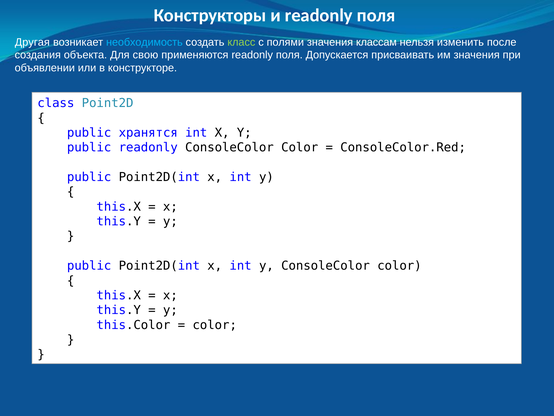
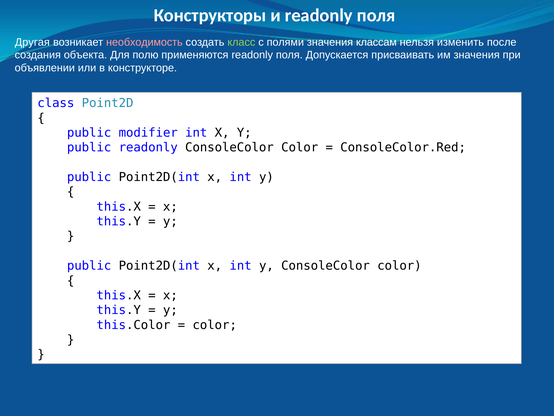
необходимость colour: light blue -> pink (144, 42)
свою: свою -> полю (146, 55)
хранятся: хранятся -> modifier (148, 133)
